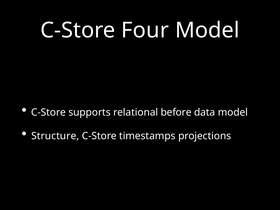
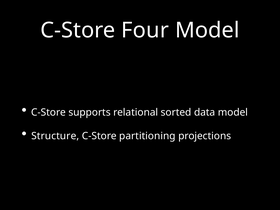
before: before -> sorted (176, 112)
timestamps: timestamps -> partitioning (147, 136)
